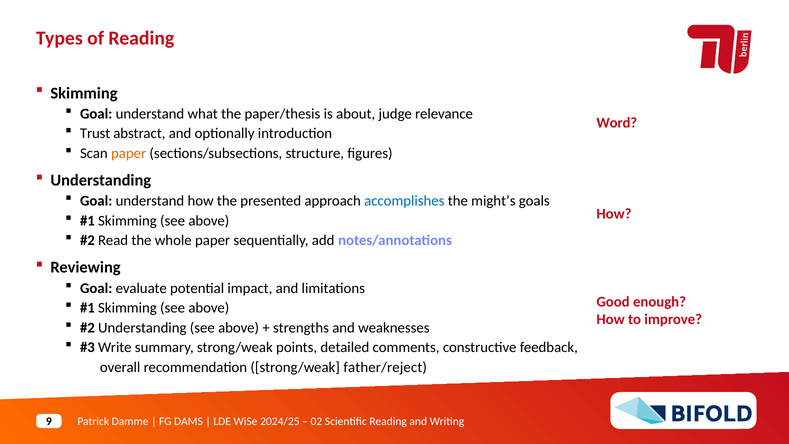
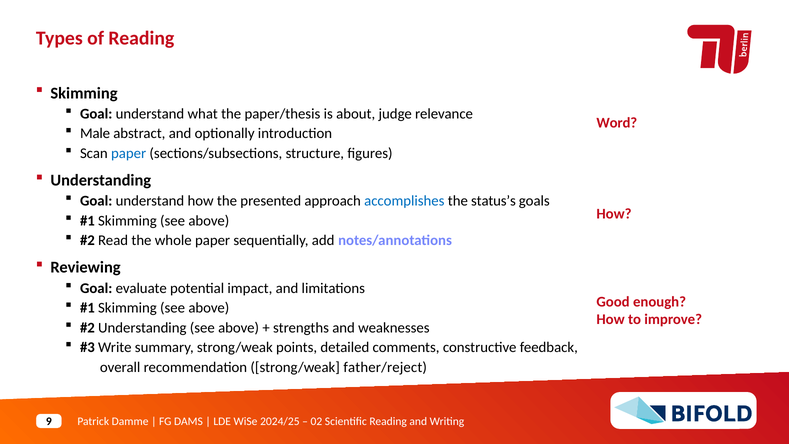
Trust: Trust -> Male (95, 133)
paper colour: orange -> blue (129, 153)
might’s: might’s -> status’s (493, 201)
